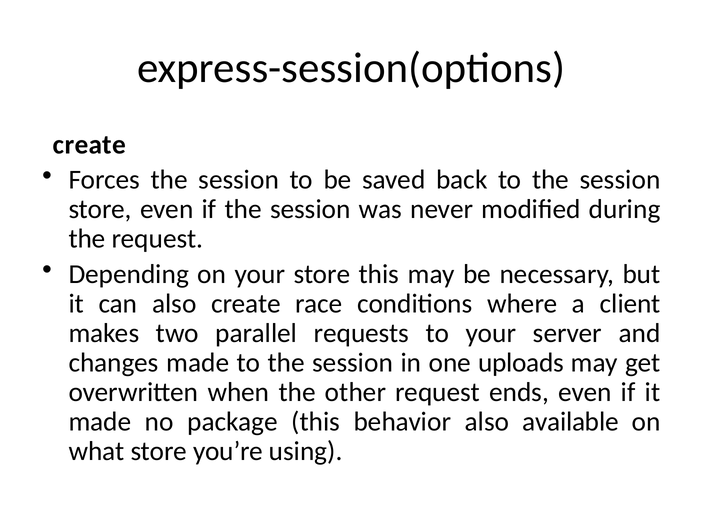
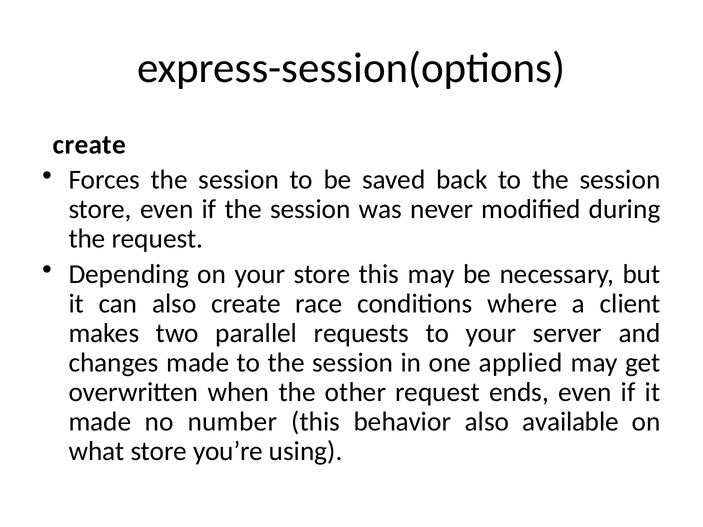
uploads: uploads -> applied (521, 363)
package: package -> number (232, 422)
